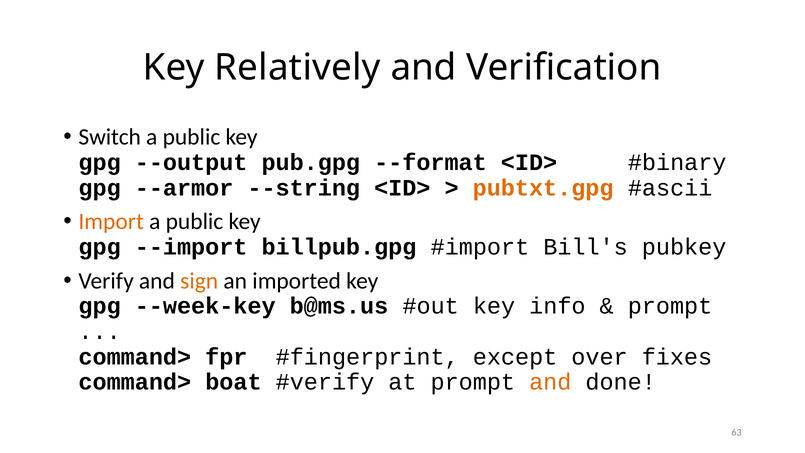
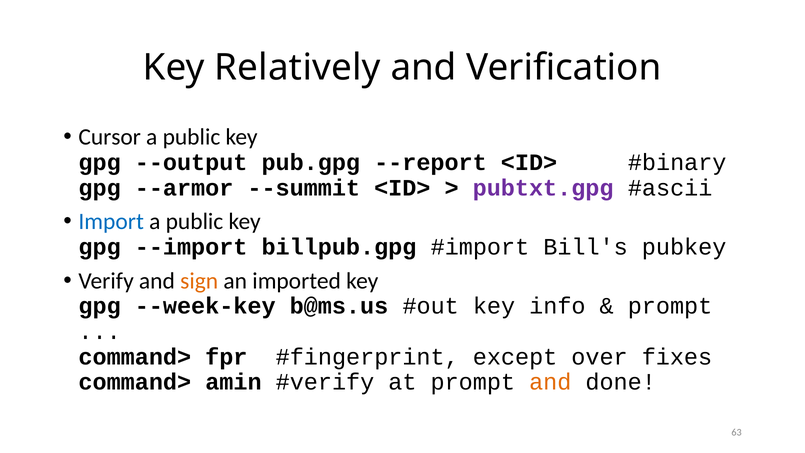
Switch: Switch -> Cursor (110, 137)
--format: --format -> --report (430, 162)
--string: --string -> --summit (304, 188)
pubtxt.gpg colour: orange -> purple (543, 188)
Import colour: orange -> blue (111, 222)
boat: boat -> amin (233, 382)
